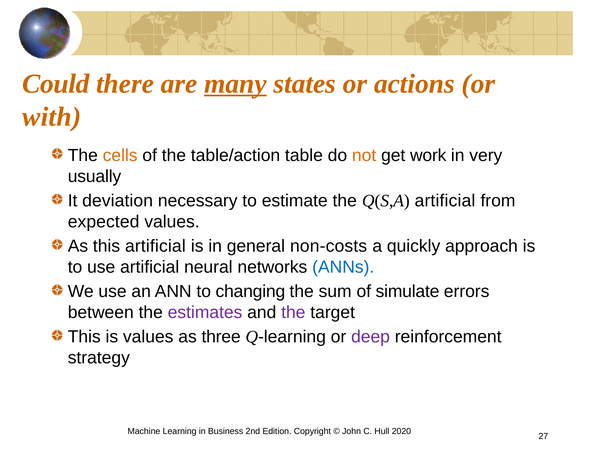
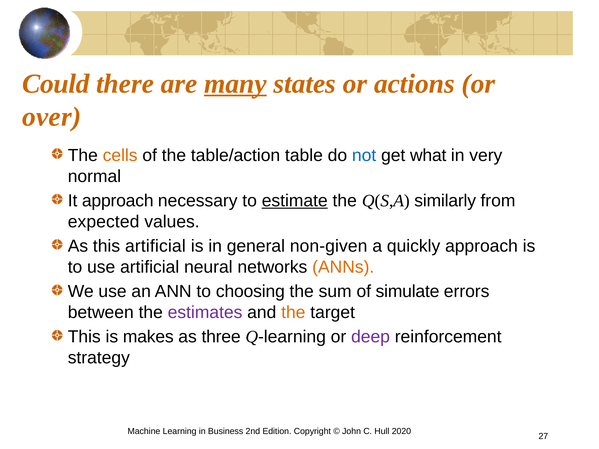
with: with -> over (52, 117)
not colour: orange -> blue (364, 155)
work: work -> what (428, 155)
usually: usually -> normal (94, 176)
It deviation: deviation -> approach (118, 201)
estimate underline: none -> present (295, 201)
Q(S,A artificial: artificial -> similarly (445, 201)
non-costs: non-costs -> non-given (329, 246)
ANNs colour: blue -> orange (343, 267)
changing: changing -> choosing (250, 292)
the colour: purple -> orange (293, 313)
is values: values -> makes (148, 337)
